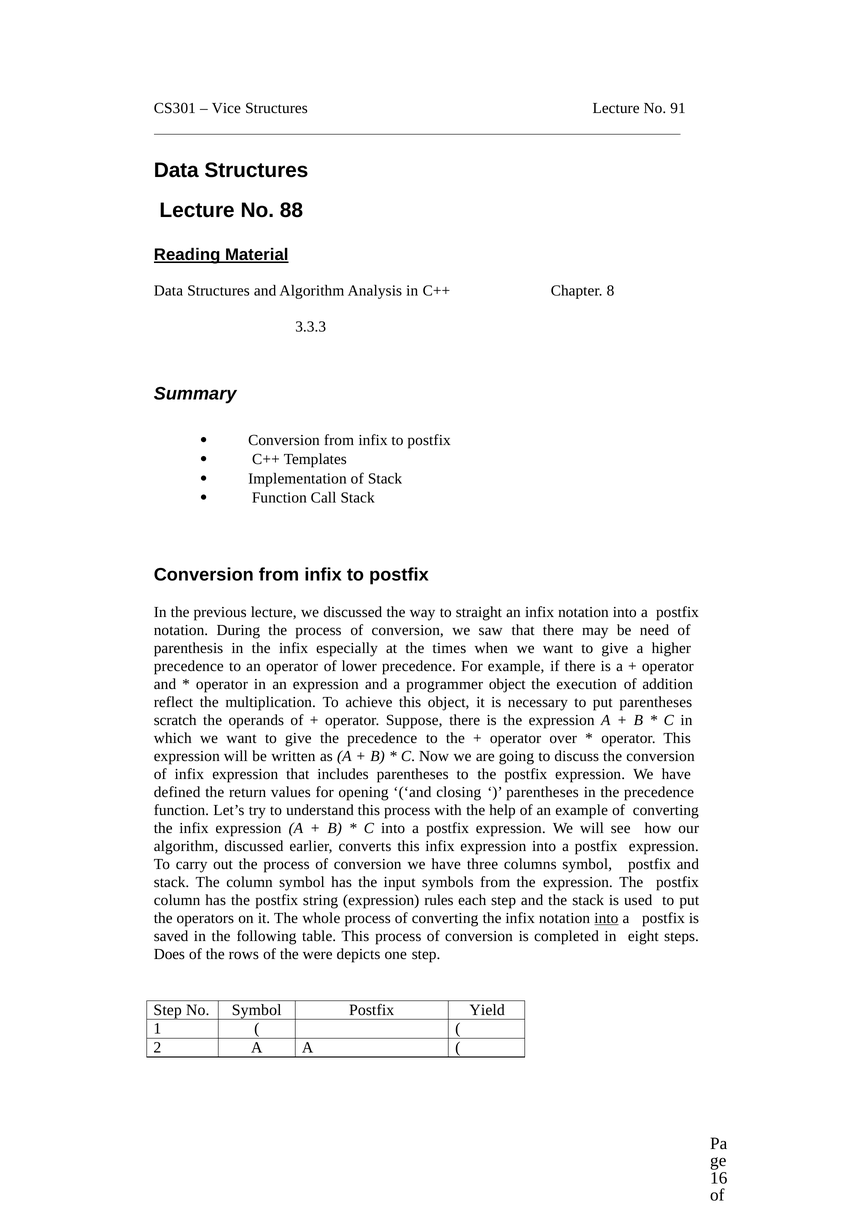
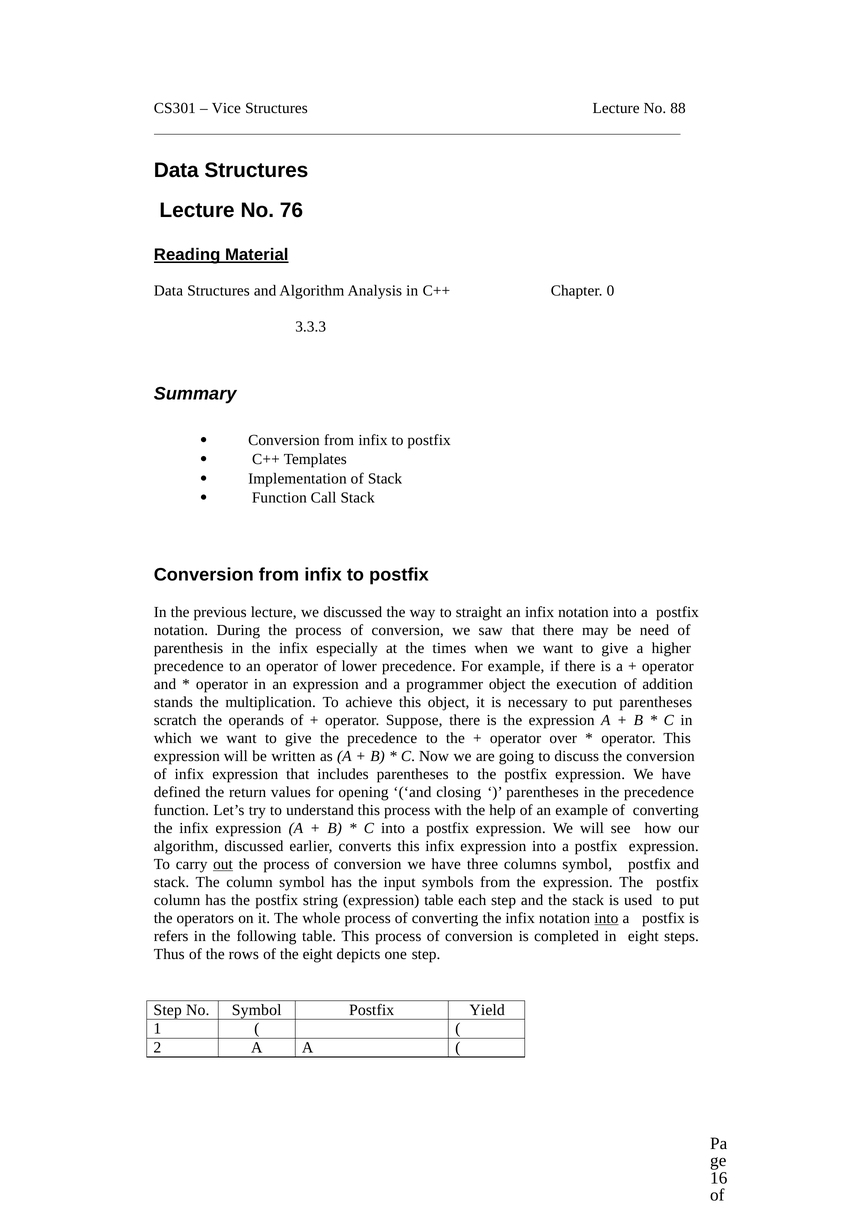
91: 91 -> 88 (678, 108)
88: 88 -> 76 (291, 210)
8: 8 -> 0 (610, 291)
reflect: reflect -> stands (173, 702)
out underline: none -> present (223, 864)
expression rules: rules -> table (439, 900)
saved: saved -> refers (171, 936)
Does: Does -> Thus (169, 954)
the were: were -> eight (318, 954)
